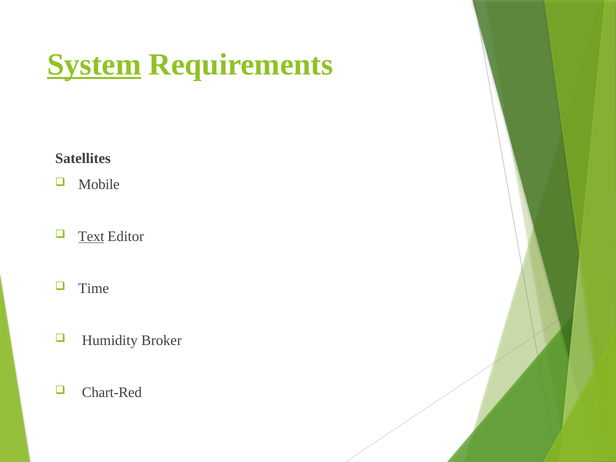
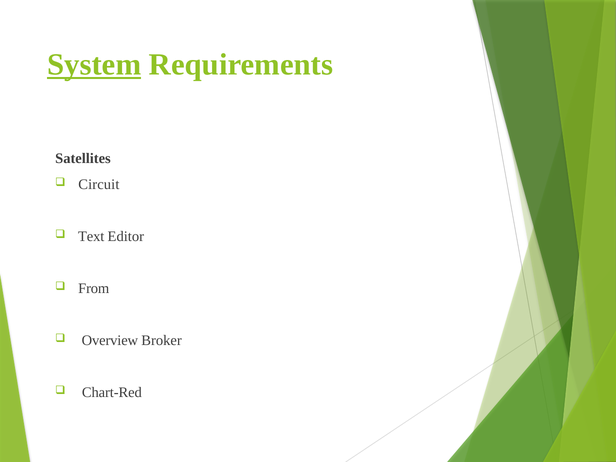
Mobile: Mobile -> Circuit (99, 184)
Text underline: present -> none (91, 236)
Time: Time -> From (94, 289)
Humidity: Humidity -> Overview (110, 341)
